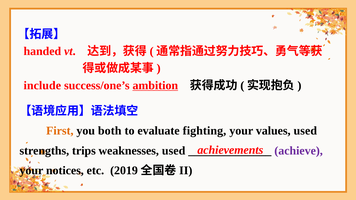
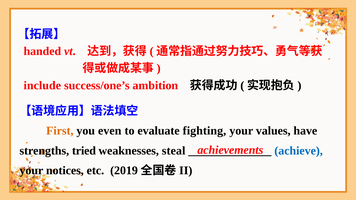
ambition underline: present -> none (155, 86)
both: both -> even (110, 131)
values used: used -> have (305, 131)
trips: trips -> tried (84, 151)
weaknesses used: used -> steal (174, 151)
achieve colour: purple -> blue (299, 151)
